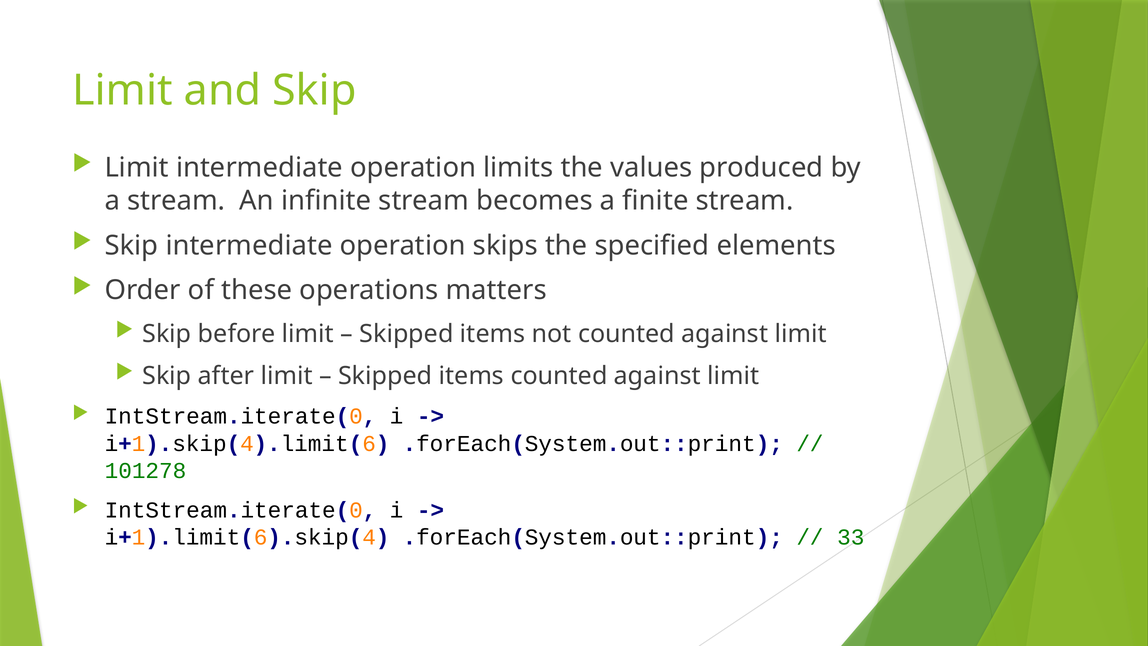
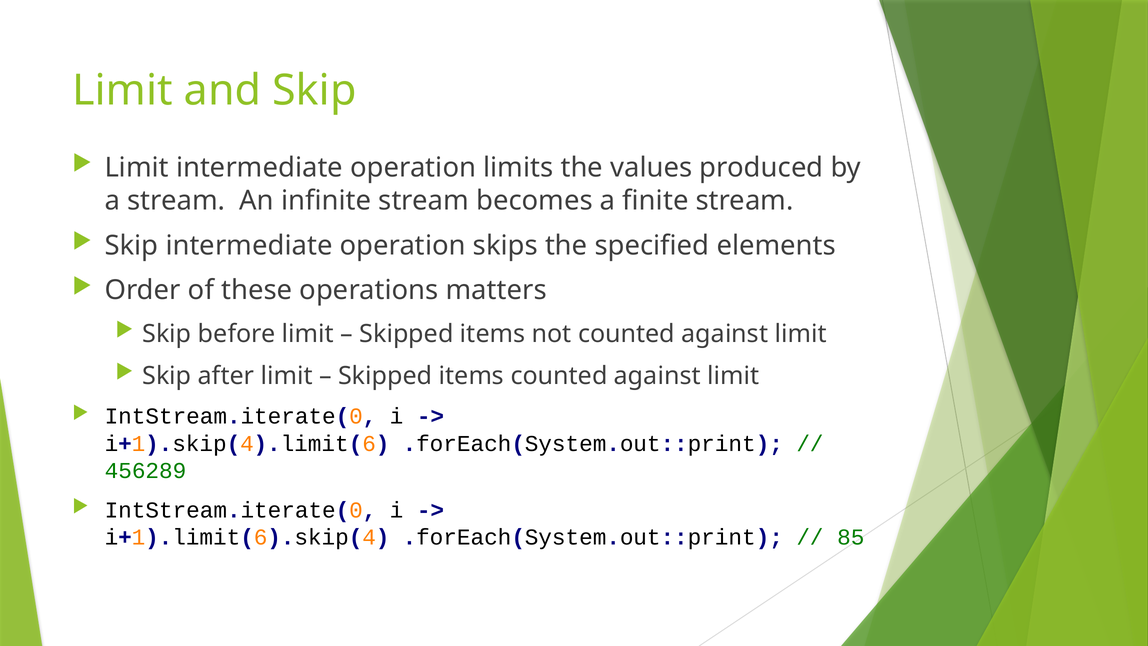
101278: 101278 -> 456289 (145, 471)
33: 33 -> 85 (851, 537)
